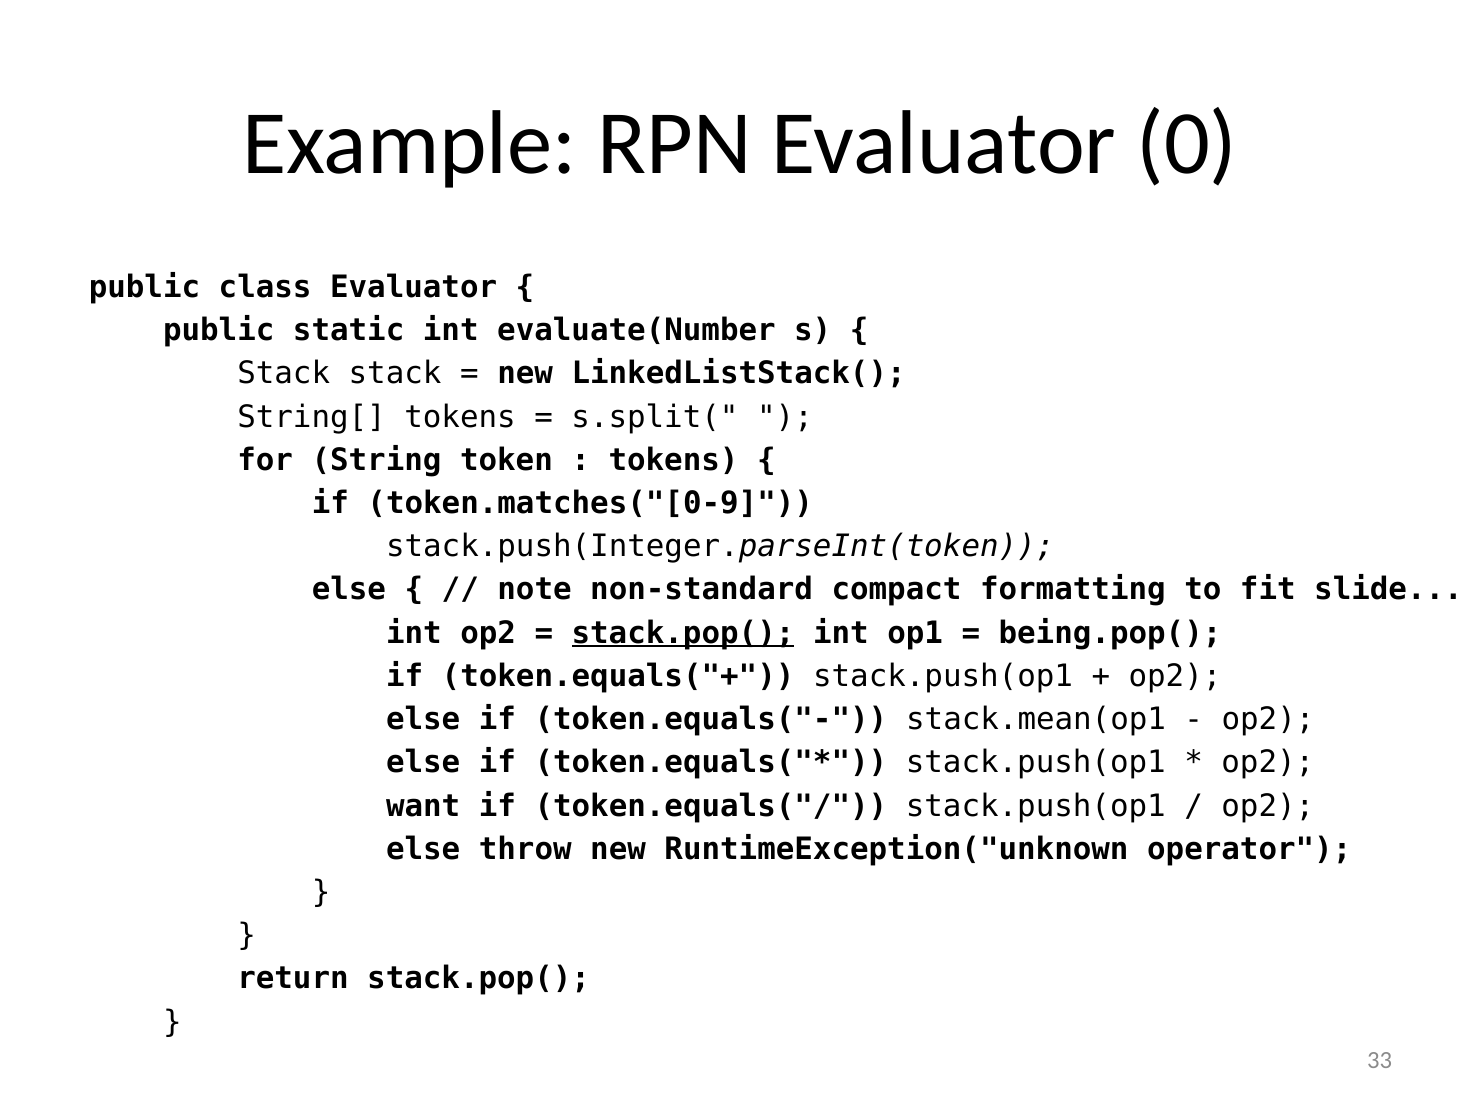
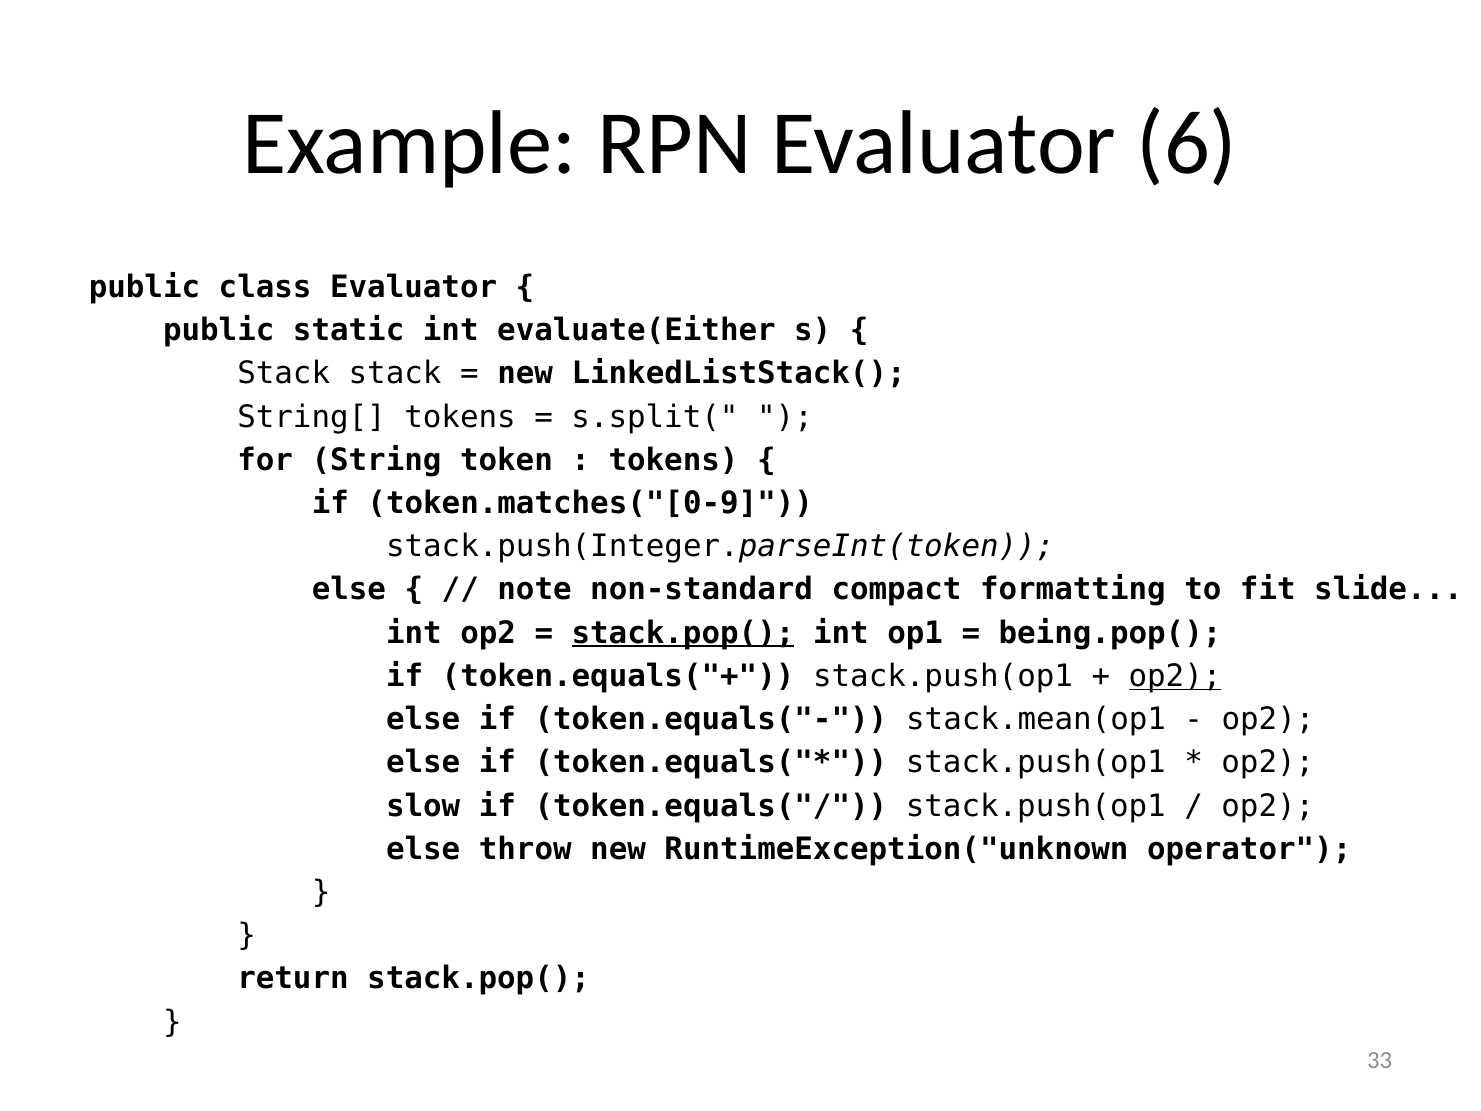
0: 0 -> 6 (1187, 143)
evaluate(Number: evaluate(Number -> evaluate(Either (636, 330)
op2 underline: none -> present (1175, 676)
want: want -> slow (423, 806)
